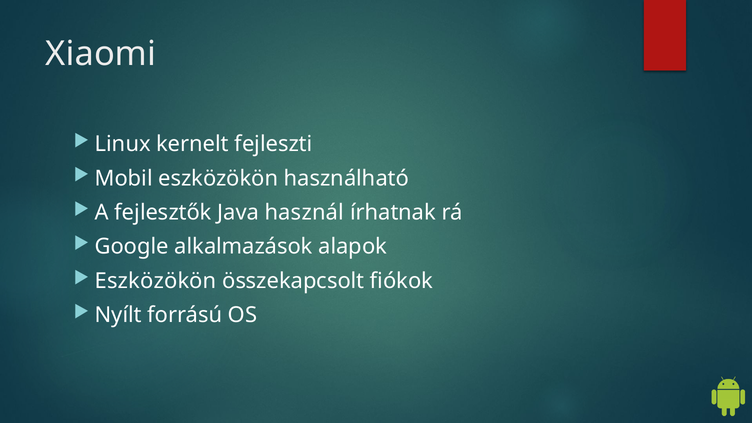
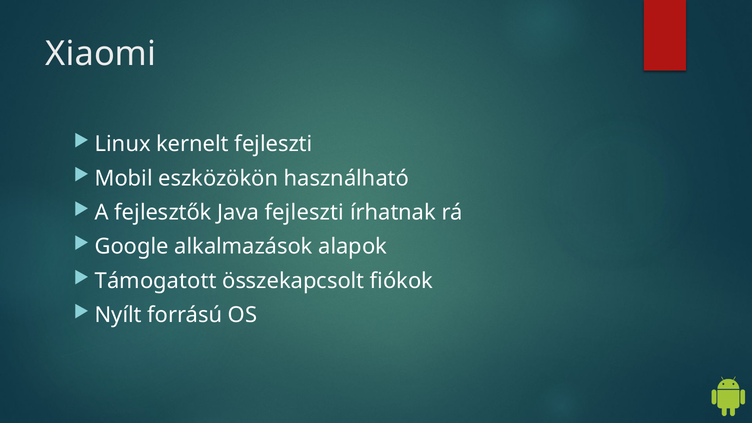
Java használ: használ -> fejleszti (304, 212)
Eszközökön: Eszközökön -> Támogatott (156, 281)
